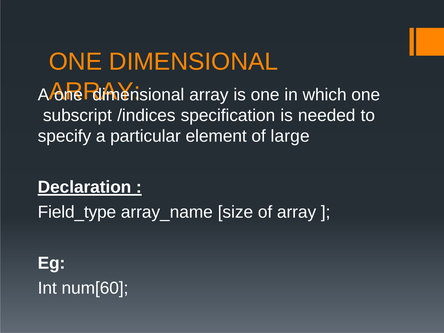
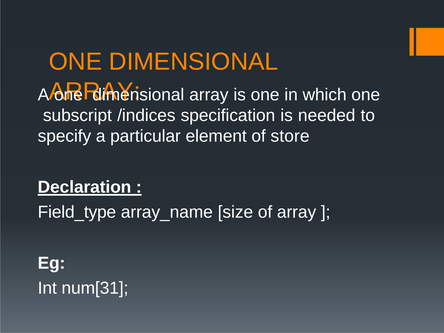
large: large -> store (290, 136)
num[60: num[60 -> num[31 (95, 288)
